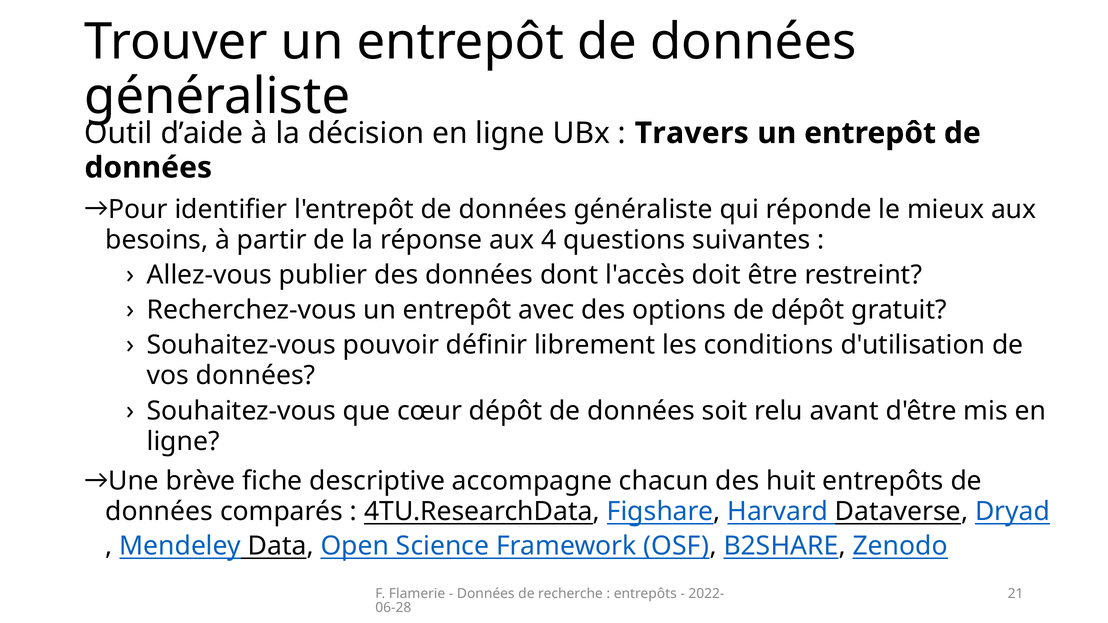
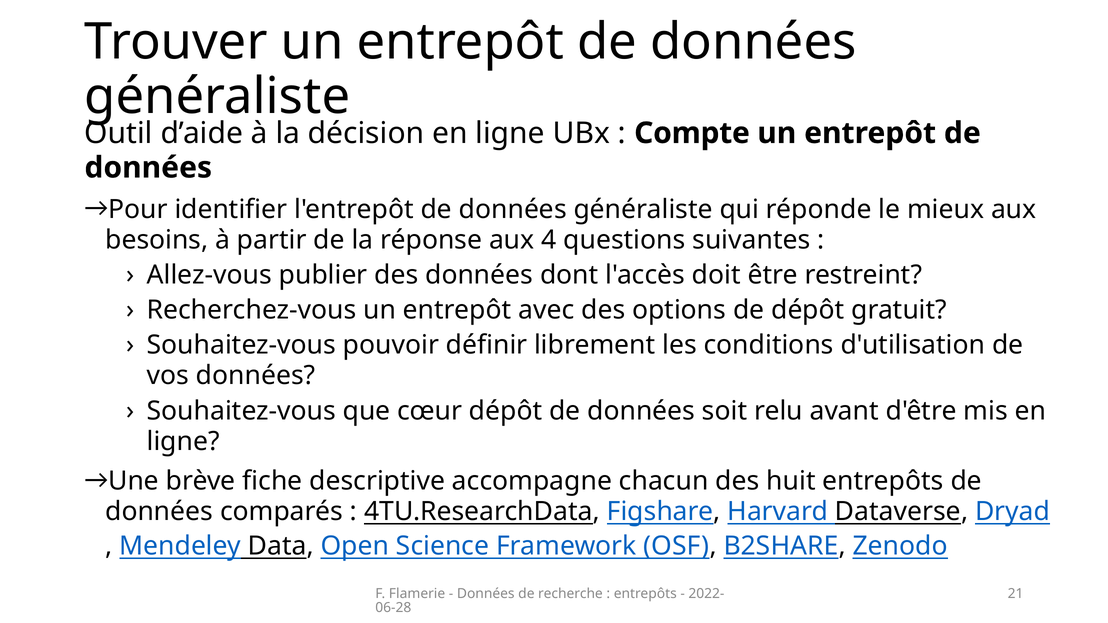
Travers: Travers -> Compte (692, 133)
